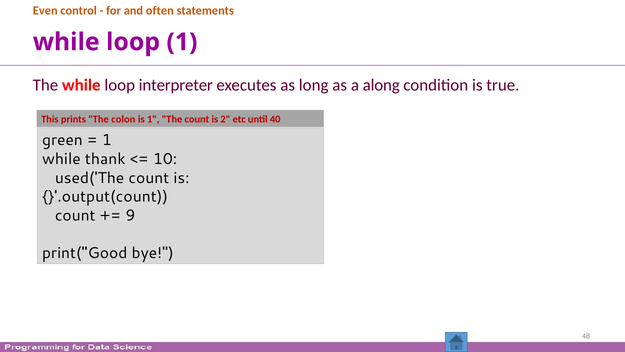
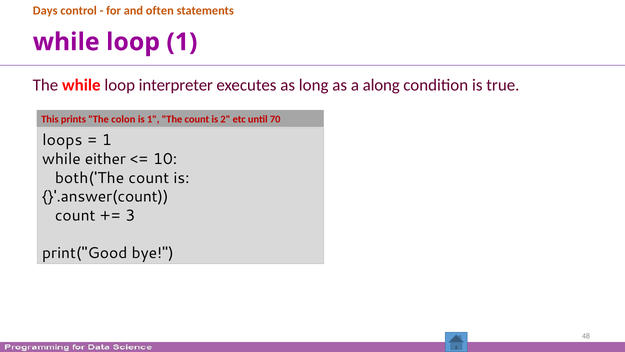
Even: Even -> Days (45, 11)
40: 40 -> 70 (275, 119)
green: green -> loops (62, 140)
thank: thank -> either (105, 159)
used('The: used('The -> both('The (90, 178)
}'.output(count: }'.output(count -> }'.answer(count (105, 196)
9: 9 -> 3 (130, 215)
